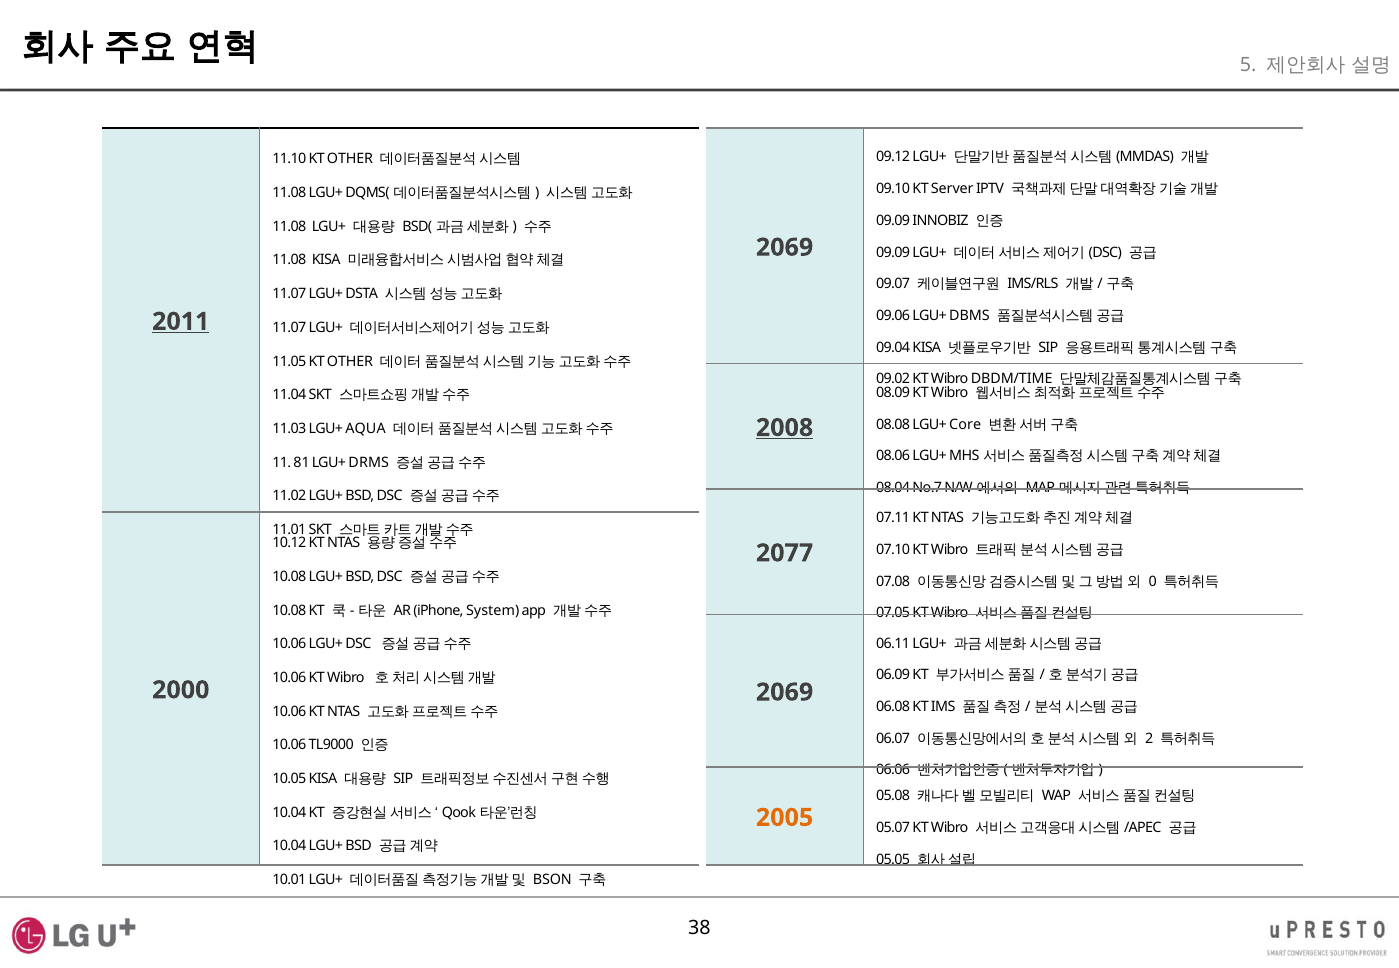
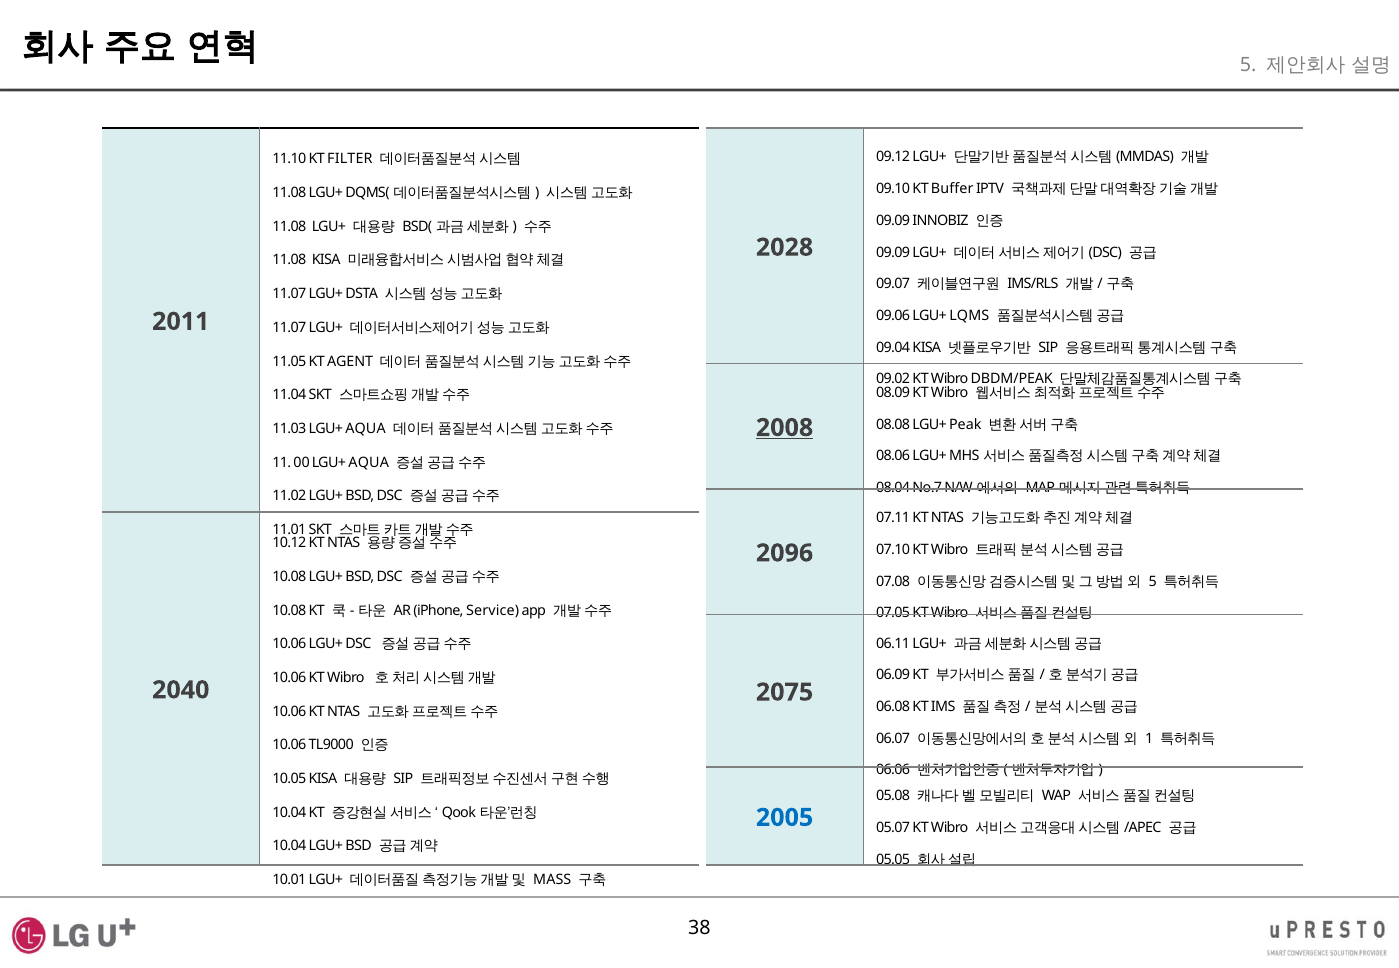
11.10 KT OTHER: OTHER -> FILTER (350, 159)
Server: Server -> Buffer (952, 189)
2069: 2069 -> 2028 (785, 247)
DBMS: DBMS -> LQMS (969, 316)
2011 underline: present -> none (181, 322)
11.05 KT OTHER: OTHER -> AGENT (350, 362)
DBDM/TIME: DBDM/TIME -> DBDM/PEAK (1012, 379)
Core: Core -> Peak (965, 425)
81: 81 -> 00 (302, 463)
DRMS: DRMS -> AQUA (369, 463)
2077: 2077 -> 2096 (785, 553)
0: 0 -> 5 (1153, 582)
System: System -> Service (493, 611)
2000: 2000 -> 2040 (181, 690)
2069: 2069 -> 2075 (785, 693)
2: 2 -> 1 (1149, 739)
2005 colour: orange -> blue (785, 818)
BSON: BSON -> MASS (552, 880)
